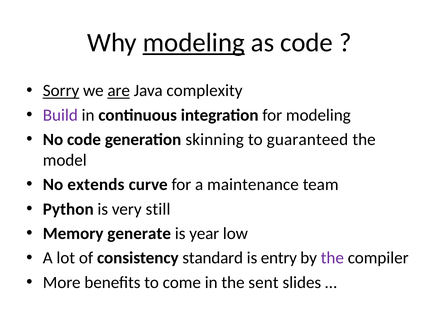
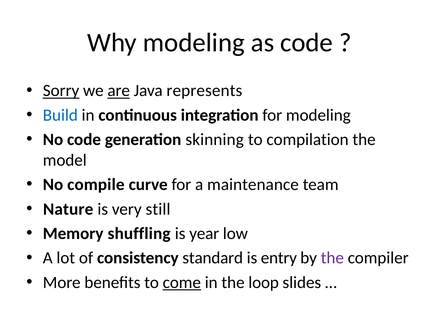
modeling underline: present -> none (194, 42)
complexity: complexity -> represents (204, 90)
Build colour: purple -> blue (60, 115)
guaranteed: guaranteed -> compilation (308, 139)
extends: extends -> compile (96, 184)
Python: Python -> Nature (68, 209)
generate: generate -> shuffling (139, 233)
come underline: none -> present (182, 282)
sent: sent -> loop (264, 282)
